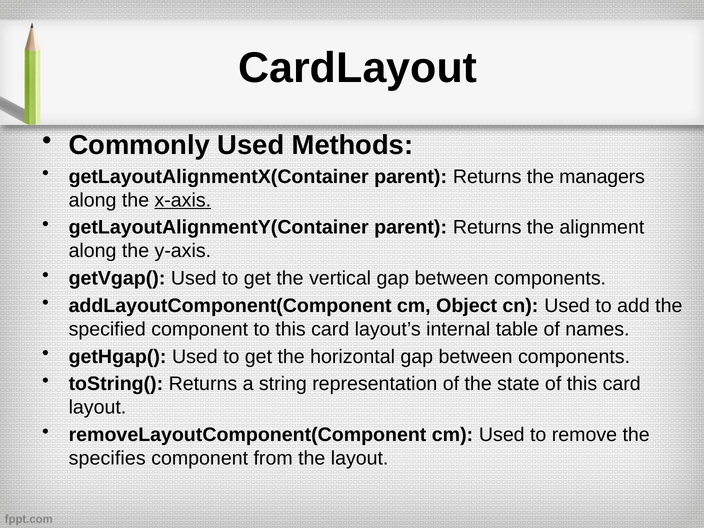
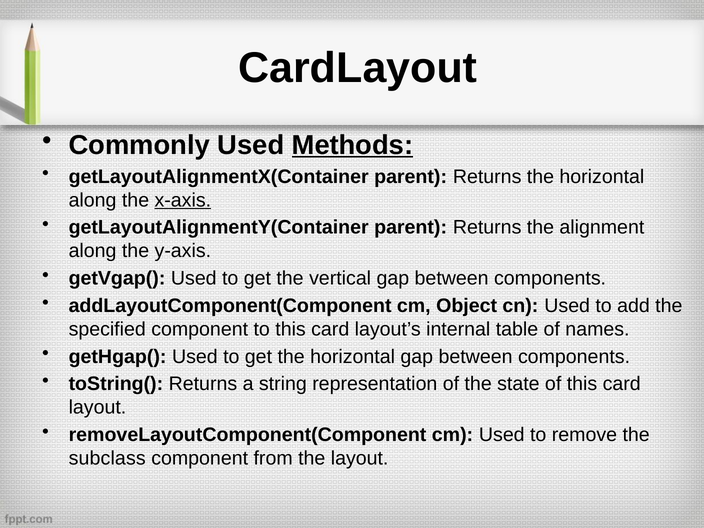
Methods underline: none -> present (352, 145)
Returns the managers: managers -> horizontal (602, 177)
specifies: specifies -> subclass (107, 458)
